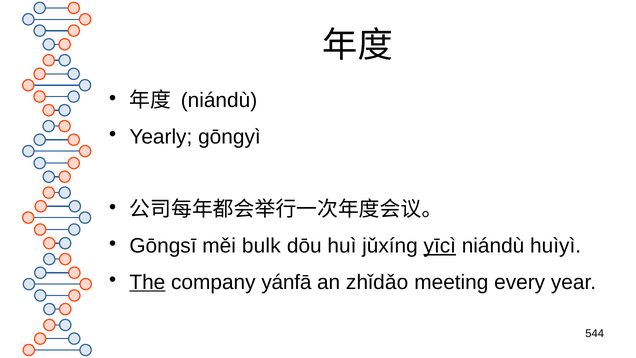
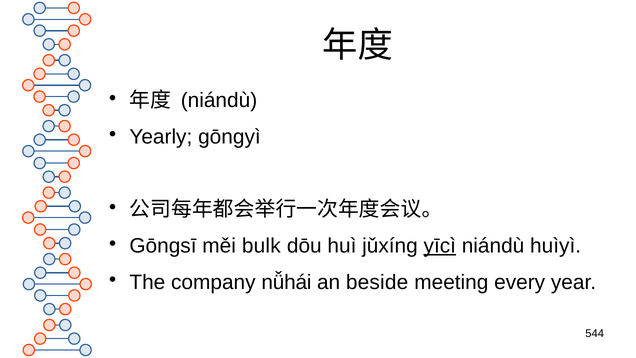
The underline: present -> none (147, 282)
yánfā: yánfā -> nǚhái (286, 282)
zhǐdǎo: zhǐdǎo -> beside (377, 282)
